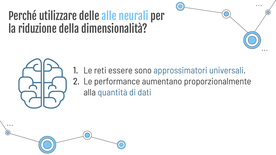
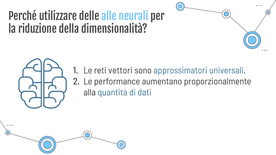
essere: essere -> vettori (120, 71)
